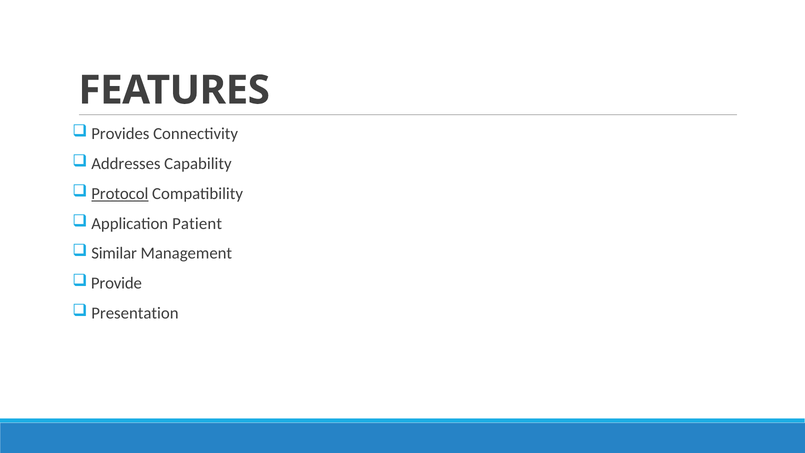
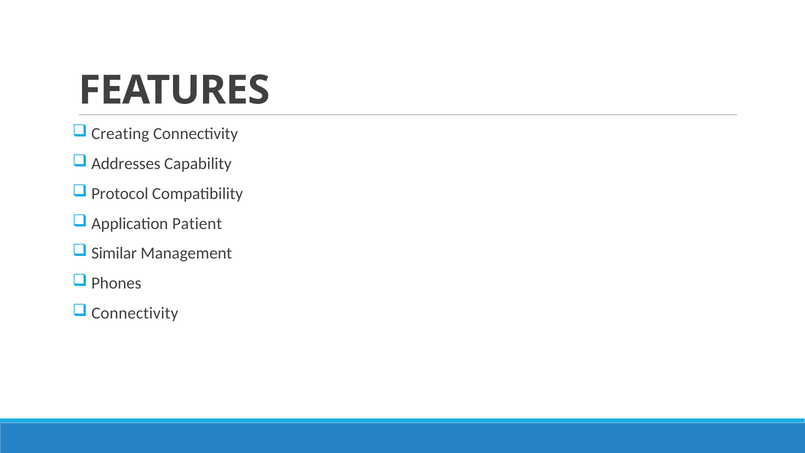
Provides: Provides -> Creating (120, 134)
Protocol underline: present -> none (120, 194)
Provide: Provide -> Phones (116, 283)
Presentation: Presentation -> Connectivity (135, 313)
